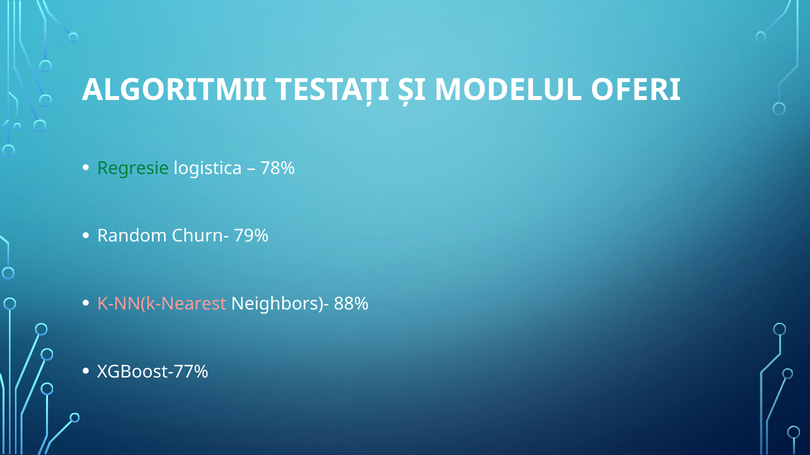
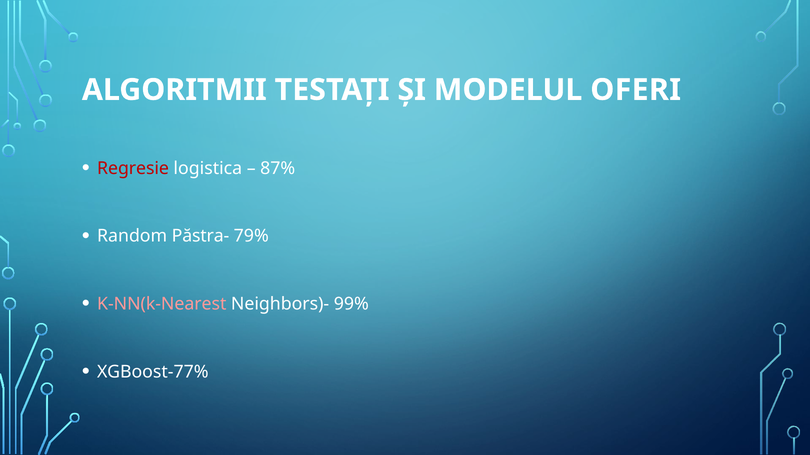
Regresie colour: green -> red (133, 169)
78%: 78% -> 87% (278, 169)
Churn-: Churn- -> Păstra- (200, 236)
88%: 88% -> 99% (351, 304)
